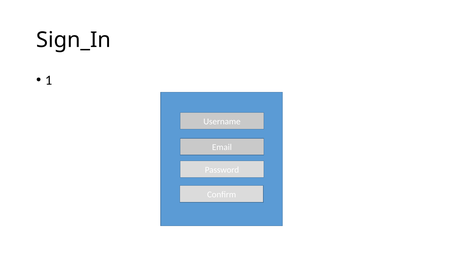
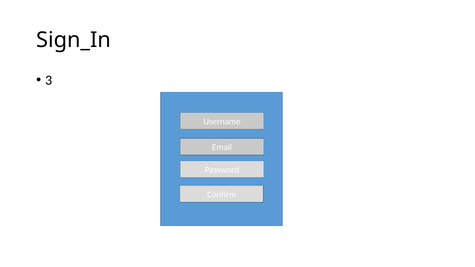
1: 1 -> 3 (49, 80)
